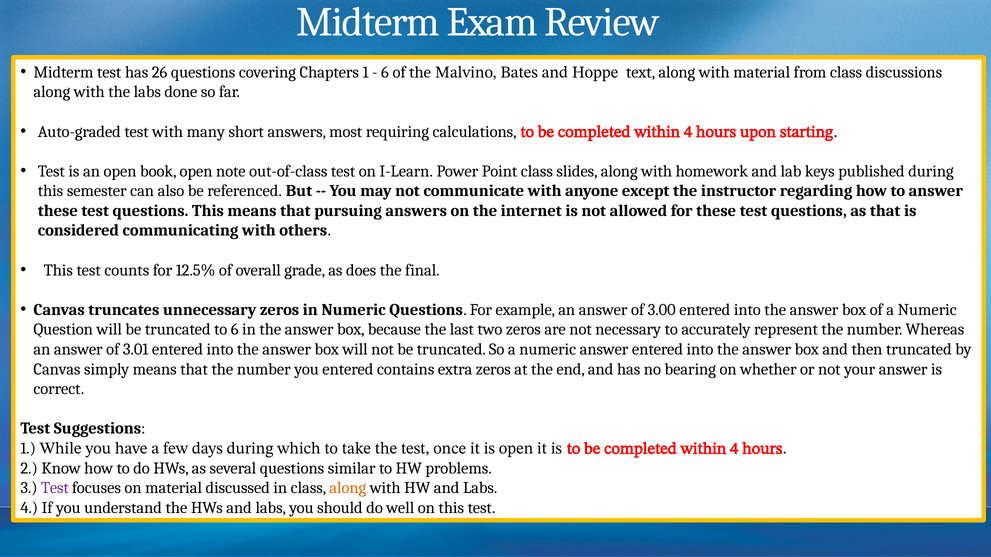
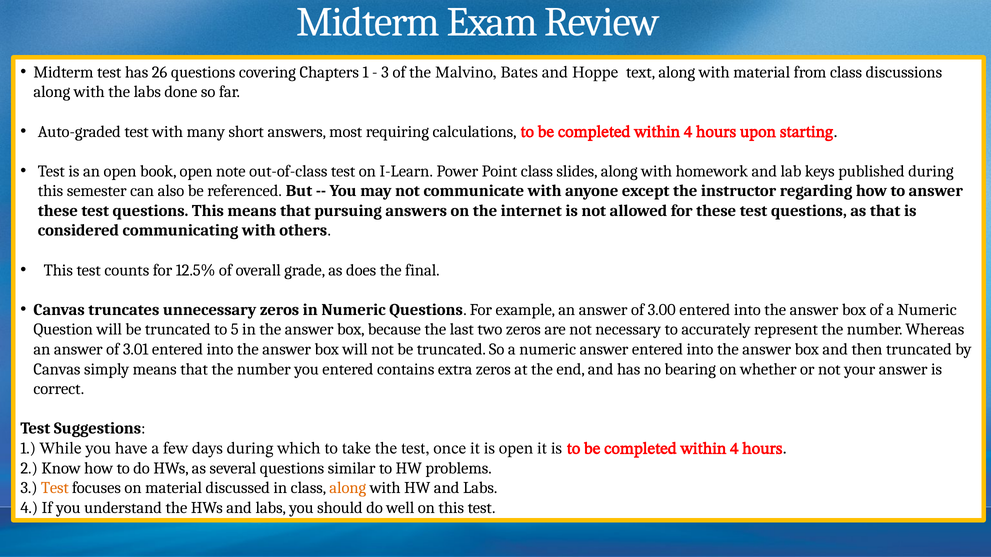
6: 6 -> 3 (385, 72)
to 6: 6 -> 5 (235, 330)
Test colour: purple -> orange (55, 488)
